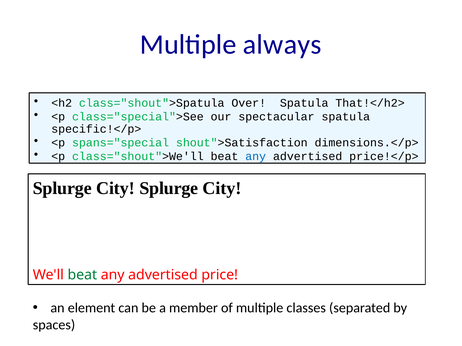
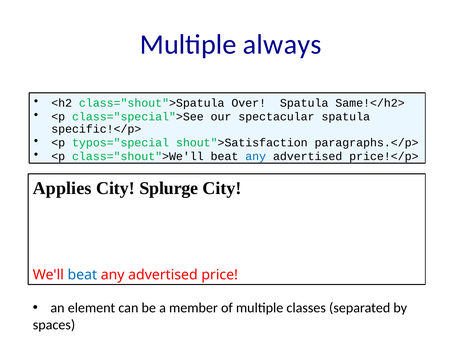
That!</h2>: That!</h2> -> Same!</h2> (370, 103)
spans="special: spans="special -> typos="special (121, 143)
dimensions.</p>: dimensions.</p> -> paragraphs.</p> (367, 143)
Splurge: Splurge -> Applies (62, 188)
beat colour: green -> blue (82, 275)
